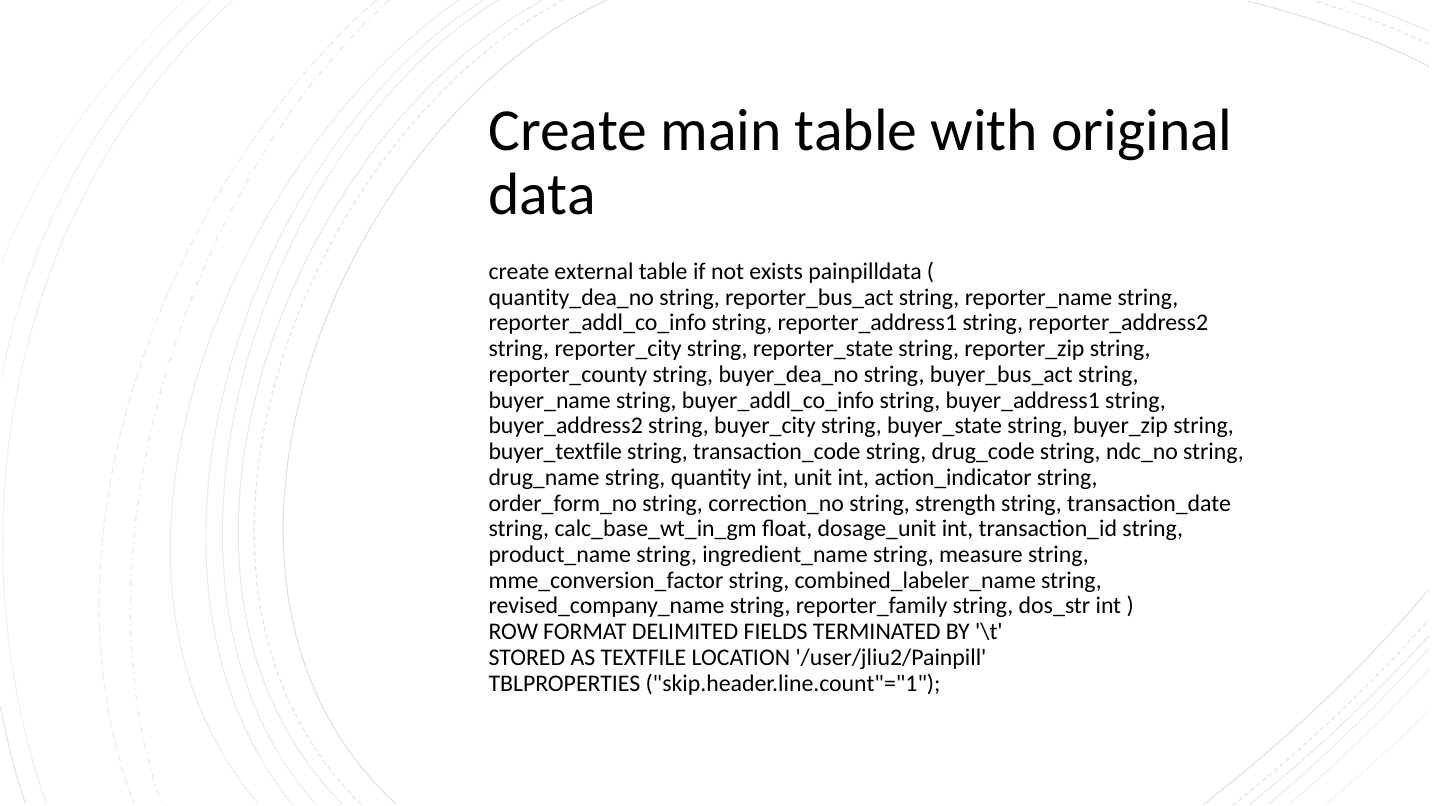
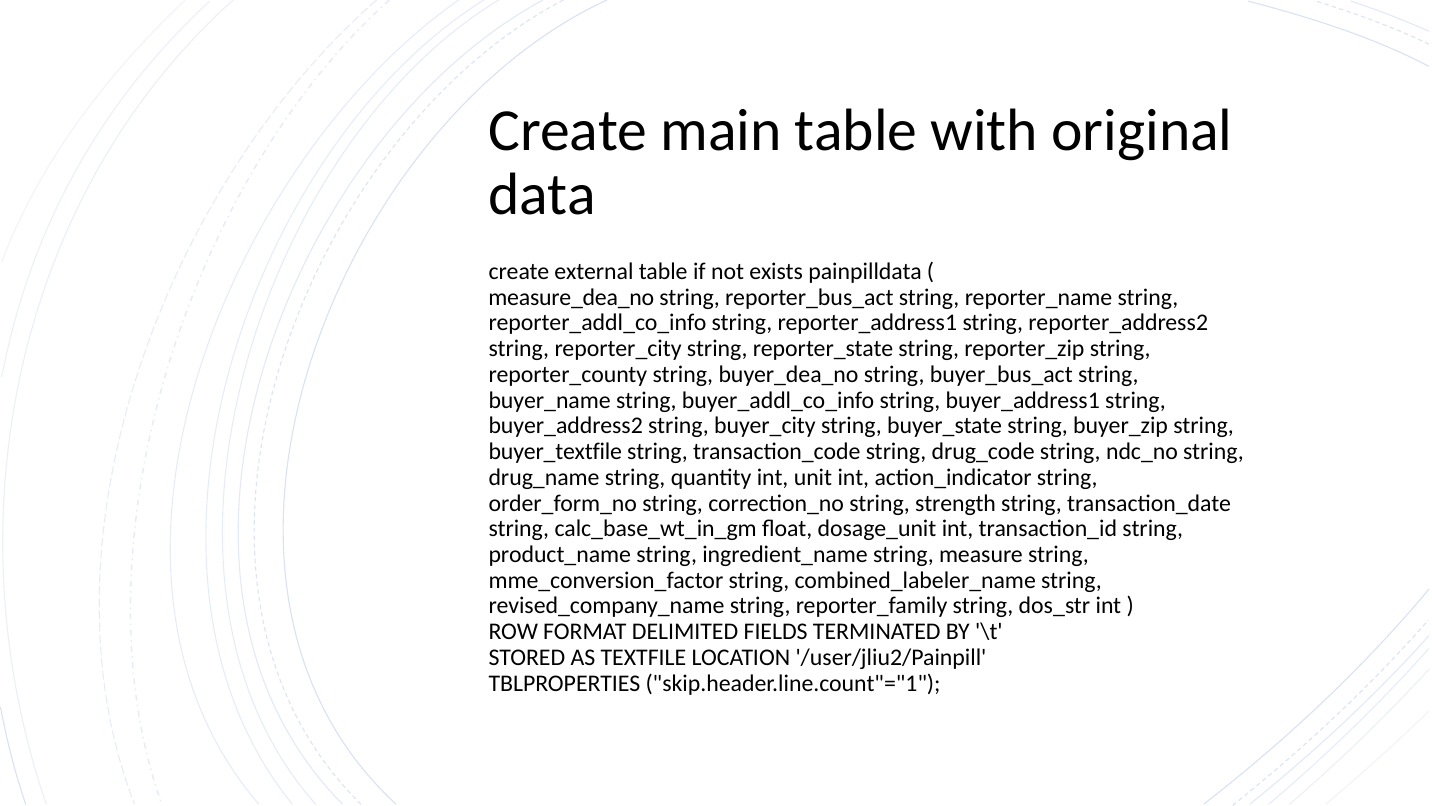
quantity_dea_no: quantity_dea_no -> measure_dea_no (571, 297)
